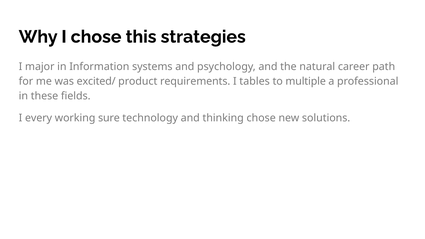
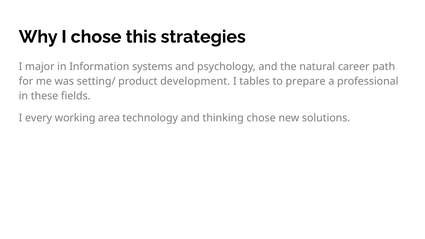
excited/: excited/ -> setting/ (96, 81)
requirements: requirements -> development (195, 81)
multiple: multiple -> prepare (306, 81)
sure: sure -> area (109, 118)
